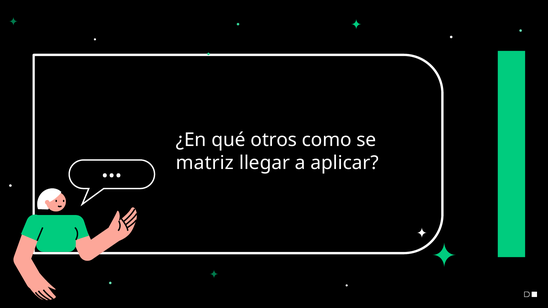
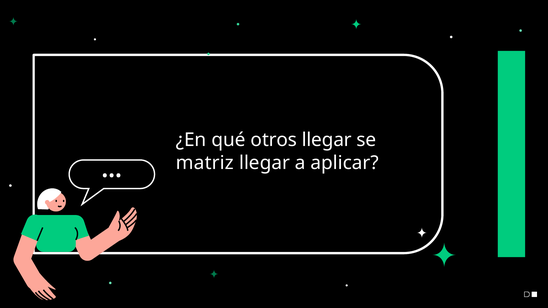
otros como: como -> llegar (327, 140)
